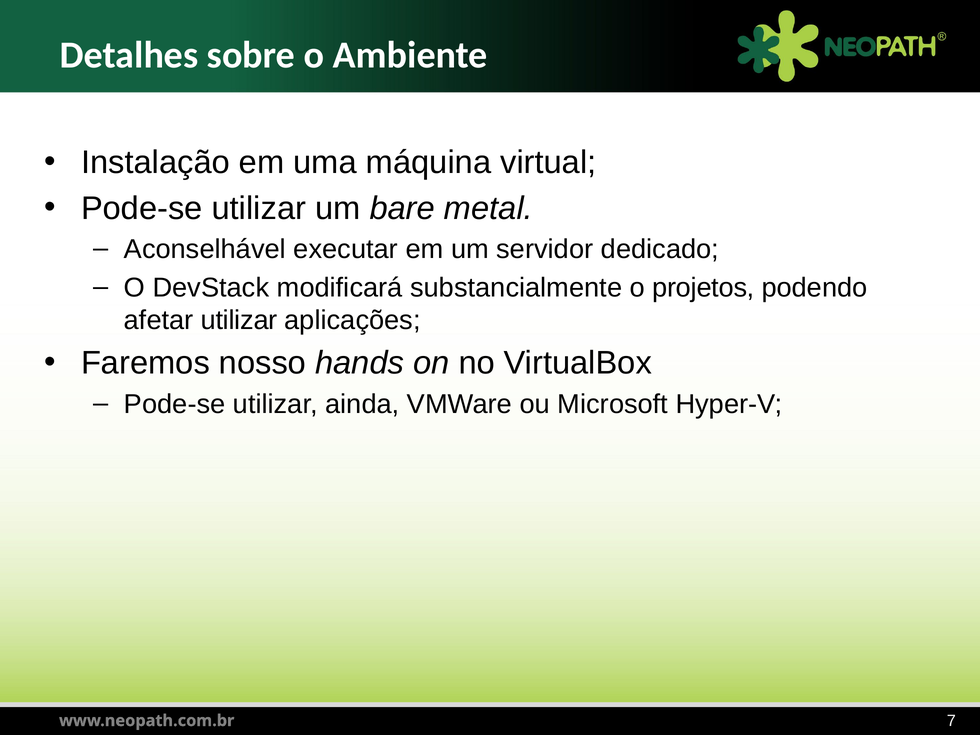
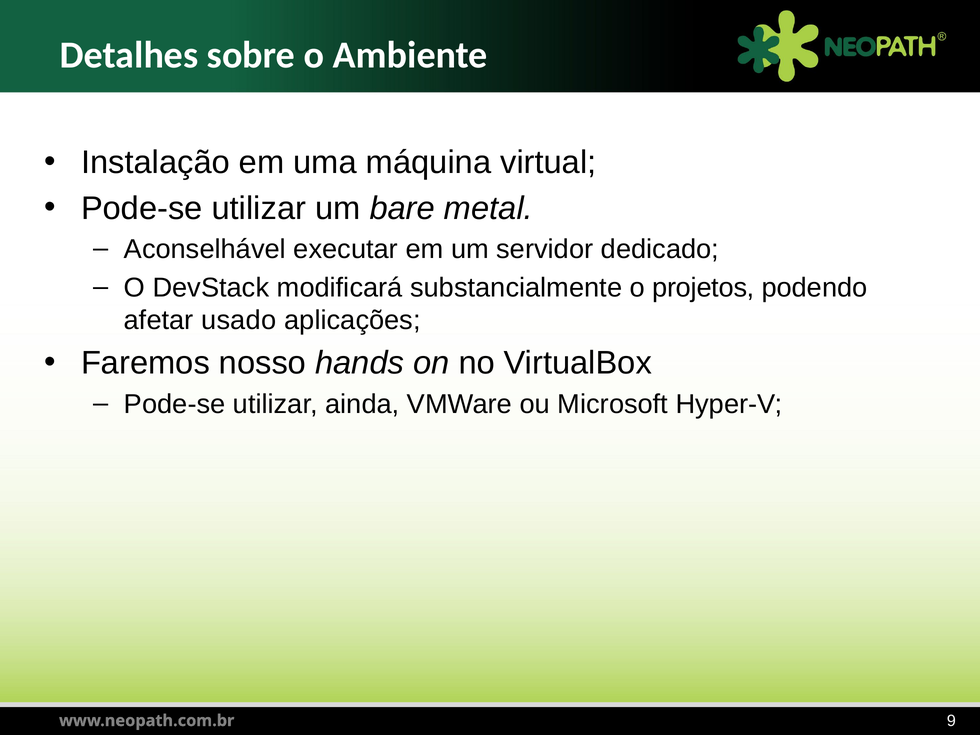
afetar utilizar: utilizar -> usado (239, 320)
7: 7 -> 9 (951, 721)
